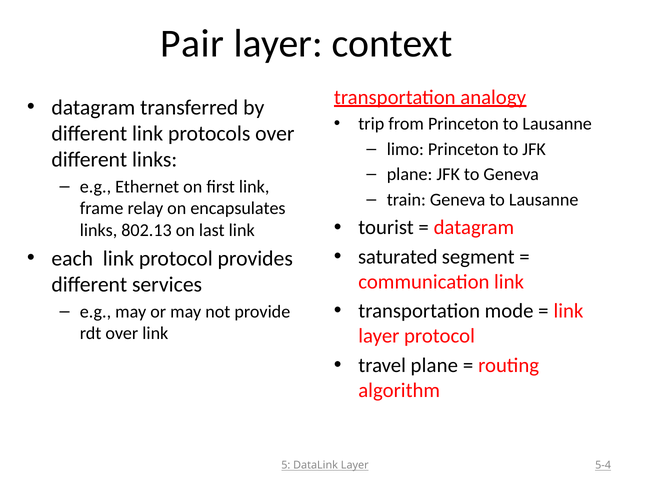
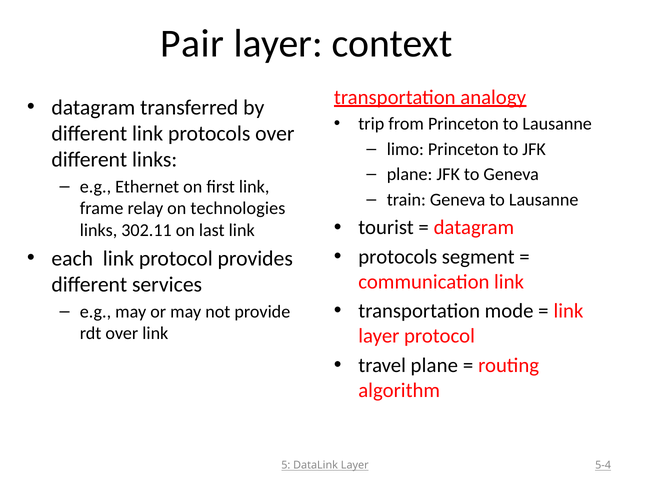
encapsulates: encapsulates -> technologies (238, 208)
802.13: 802.13 -> 302.11 (146, 230)
saturated: saturated -> protocols (398, 257)
